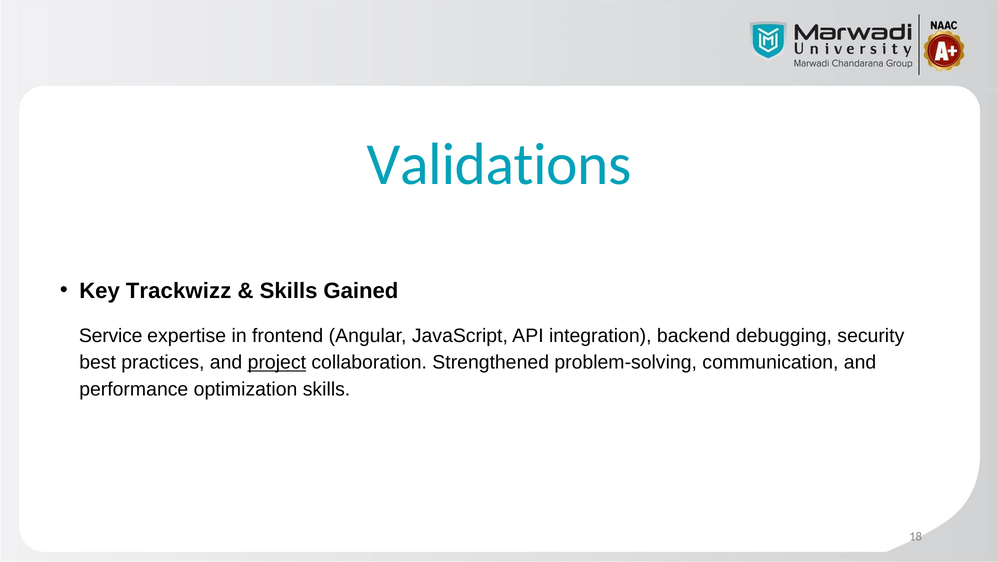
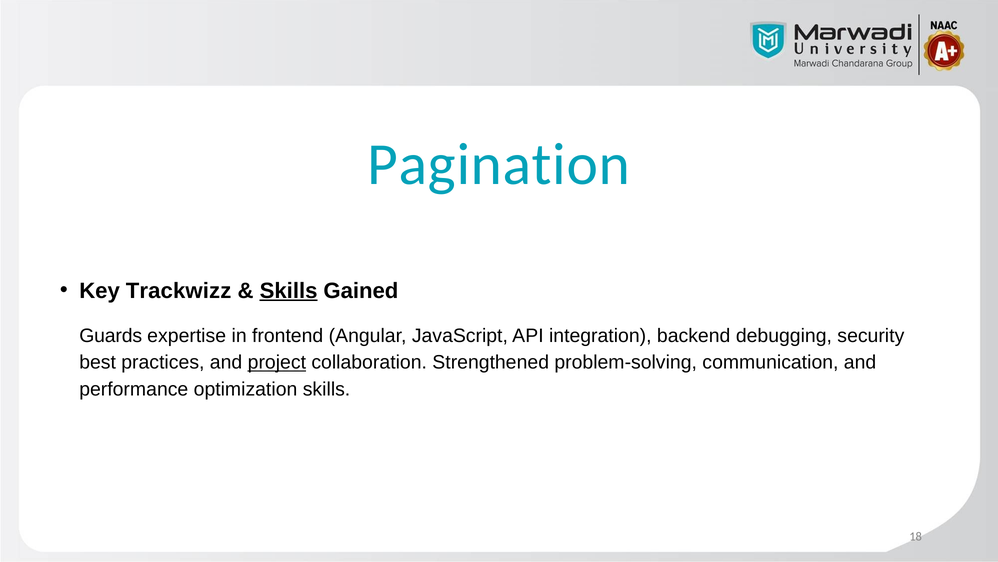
Validations: Validations -> Pagination (499, 164)
Skills underline: none -> present (289, 290)
Service: Service -> Guards (111, 335)
